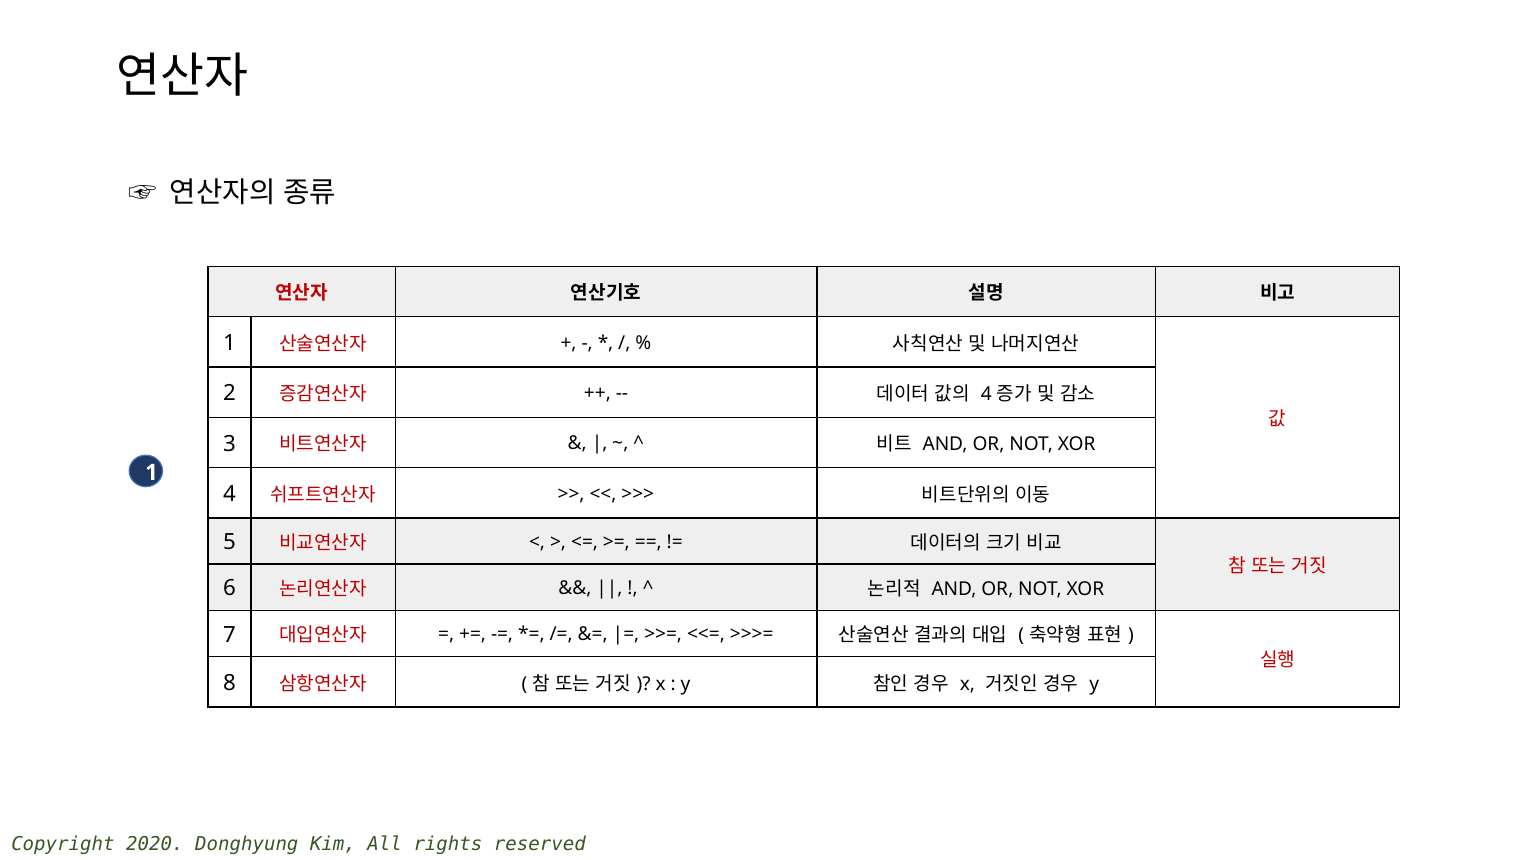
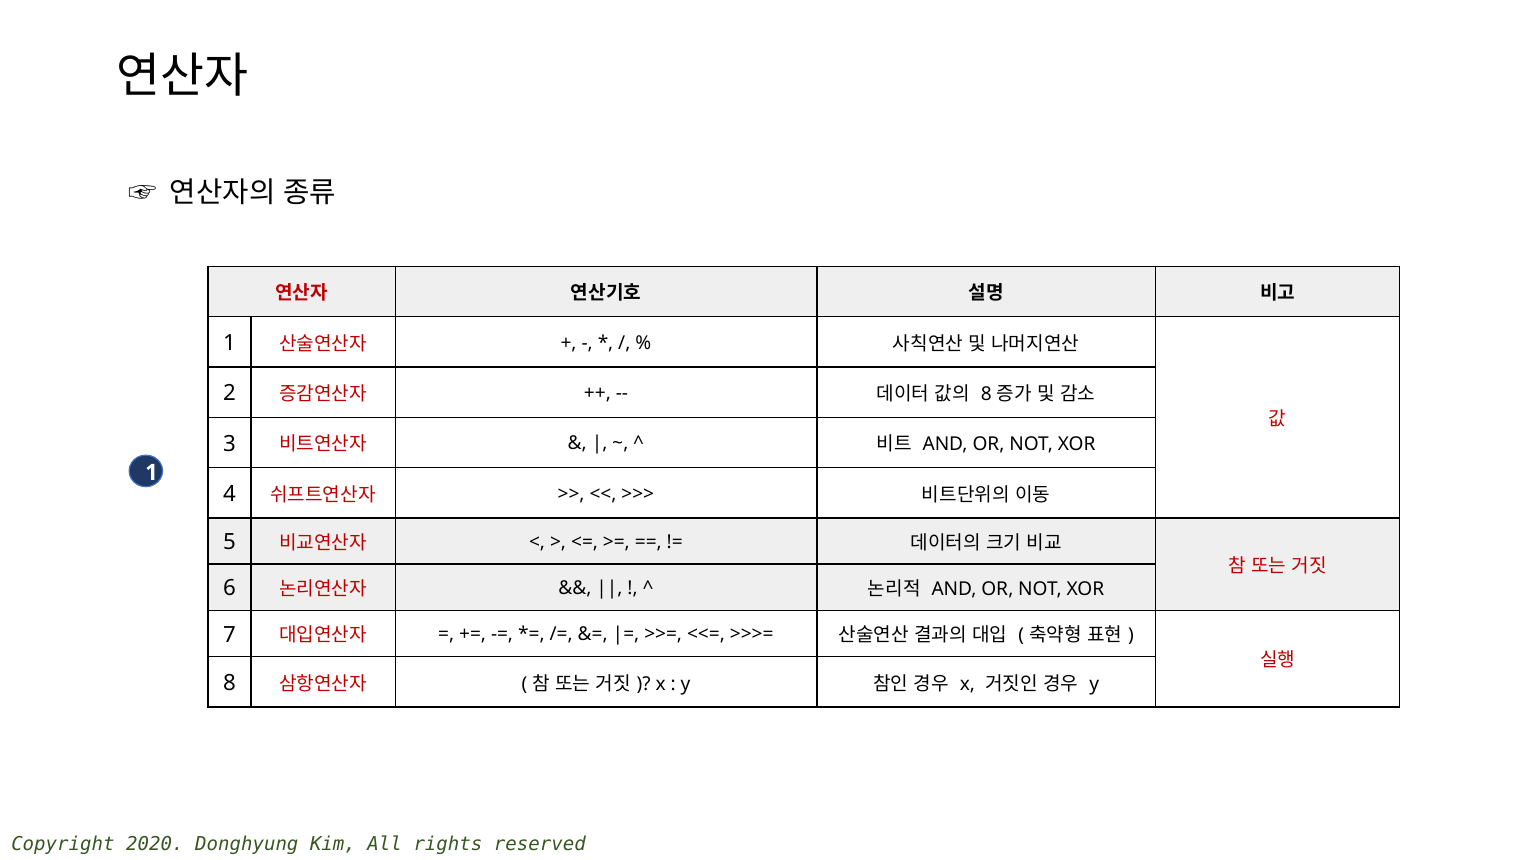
4: 4 -> 8 (986, 394)
